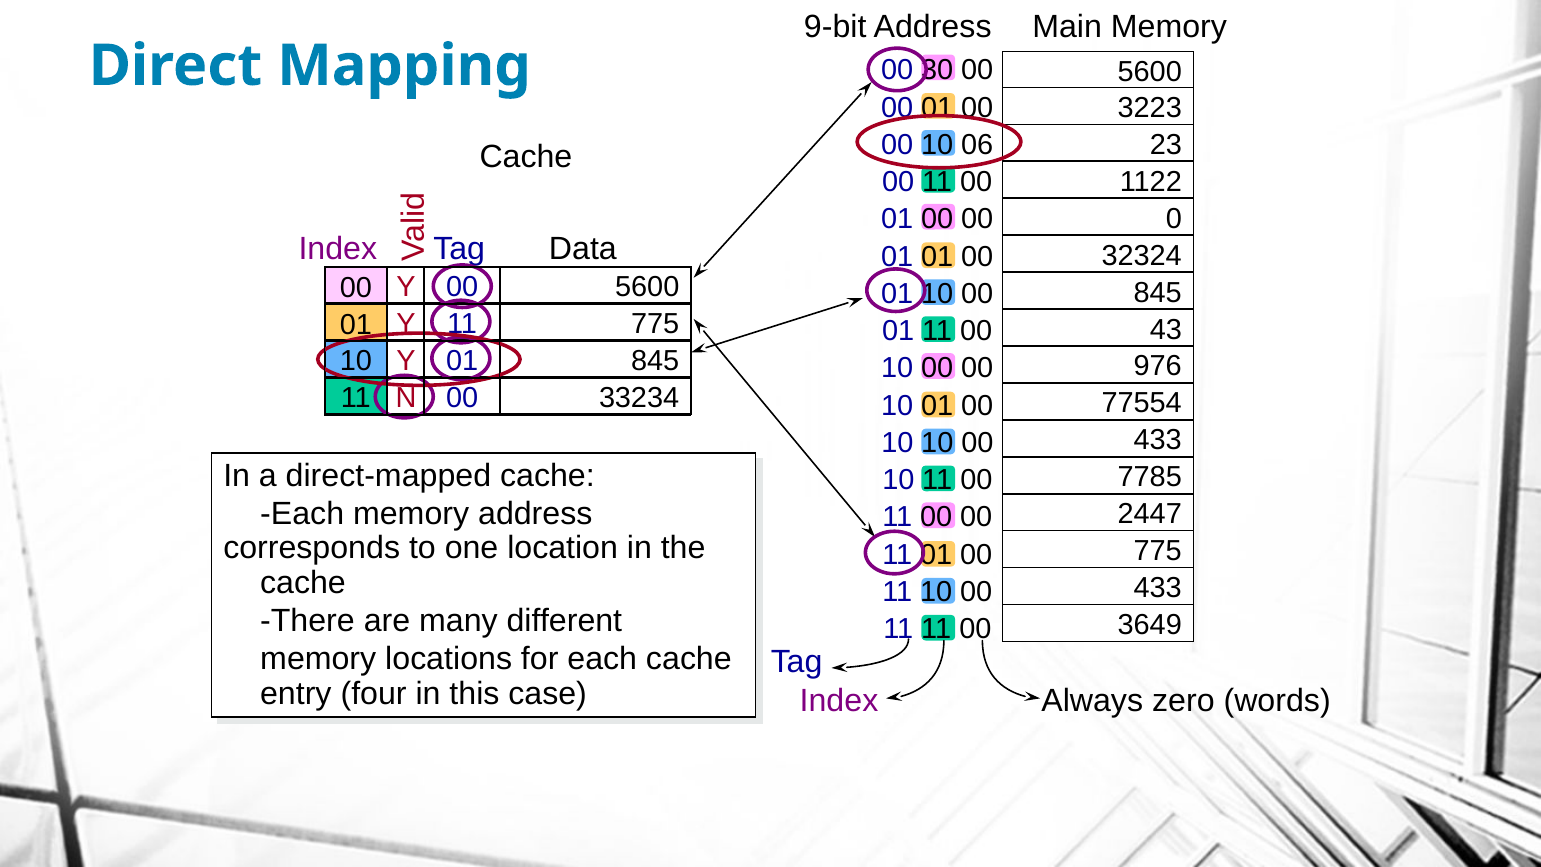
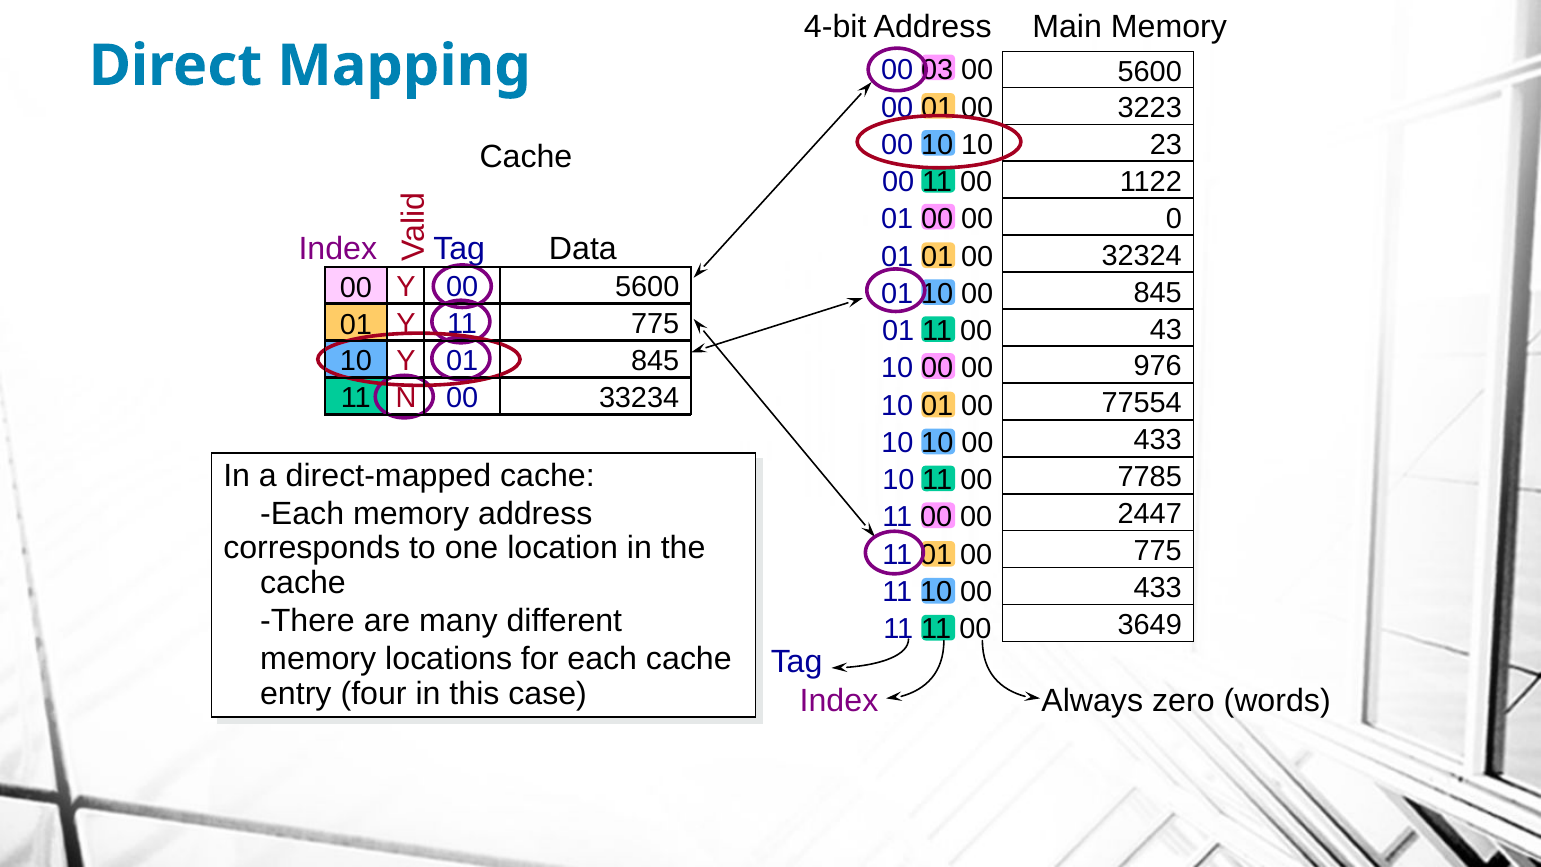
9-bit: 9-bit -> 4-bit (835, 27)
30: 30 -> 03 (937, 70)
06: 06 -> 10 (977, 145)
